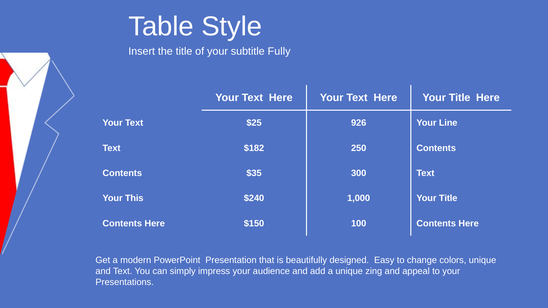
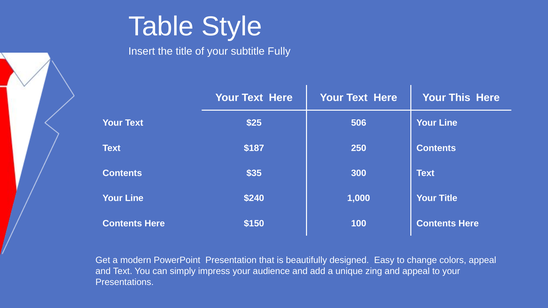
Here Your Title: Title -> This (460, 98)
926: 926 -> 506 (359, 123)
$182: $182 -> $187 (254, 148)
This: This -> Line (134, 198)
colors unique: unique -> appeal (482, 260)
